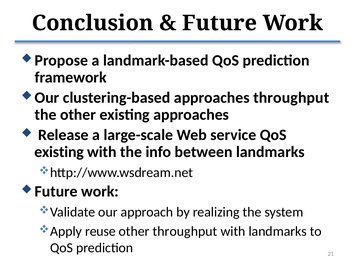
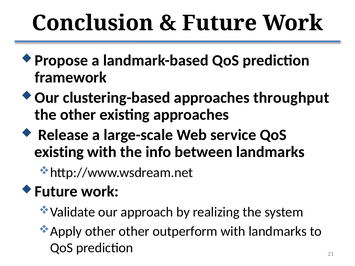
reuse: reuse -> other (100, 232)
other throughput: throughput -> outperform (185, 232)
